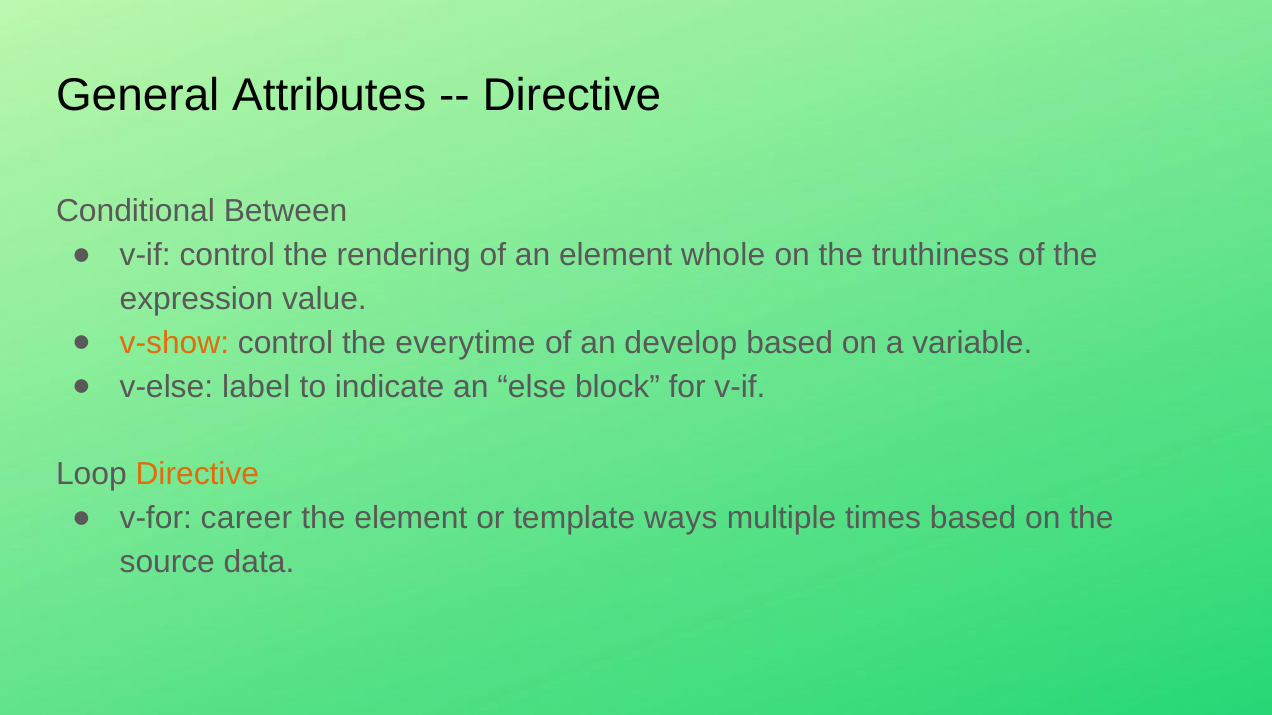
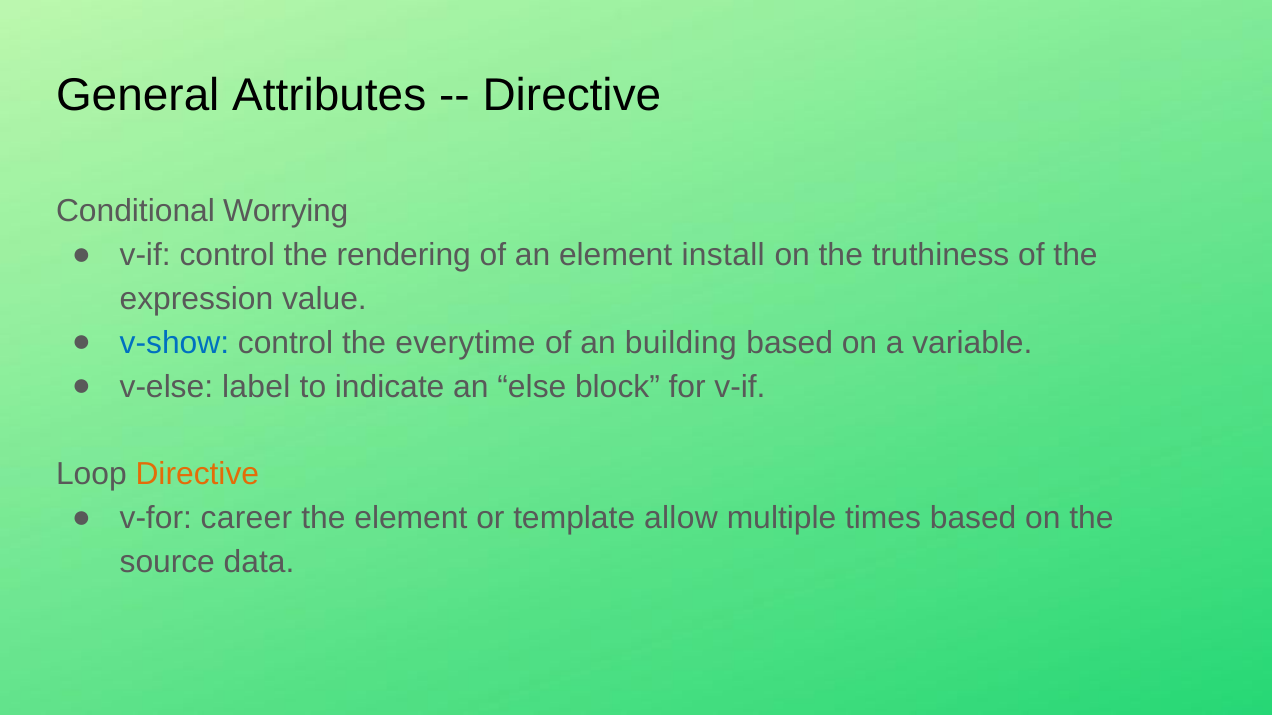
Between: Between -> Worrying (286, 212)
whole: whole -> install (723, 255)
v-show colour: orange -> blue (174, 343)
develop: develop -> building (681, 343)
ways: ways -> allow (681, 519)
